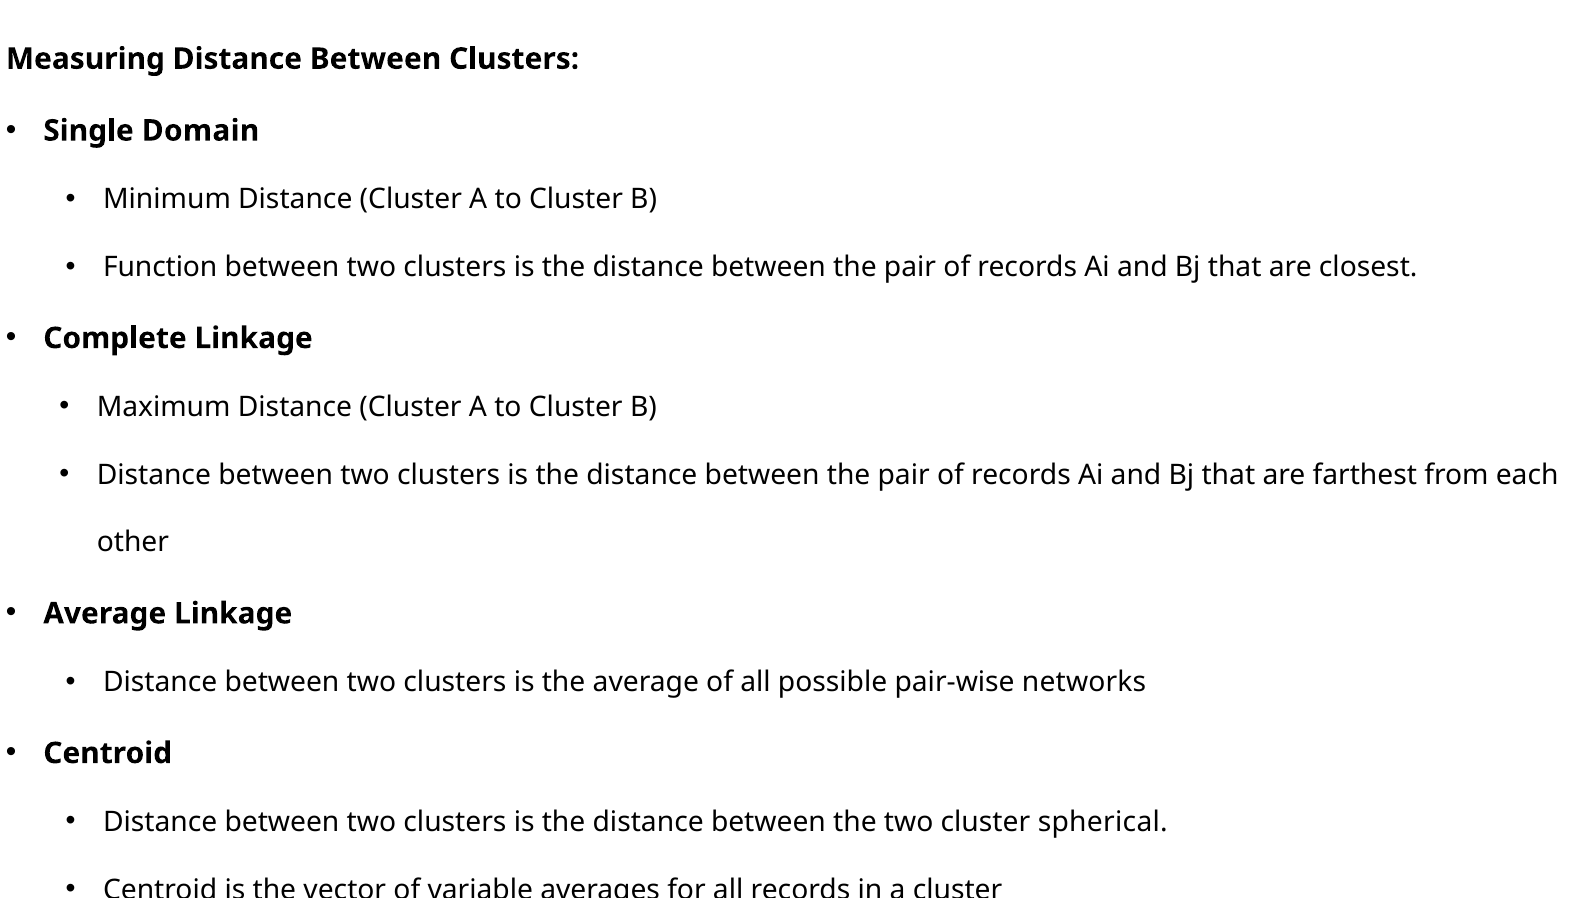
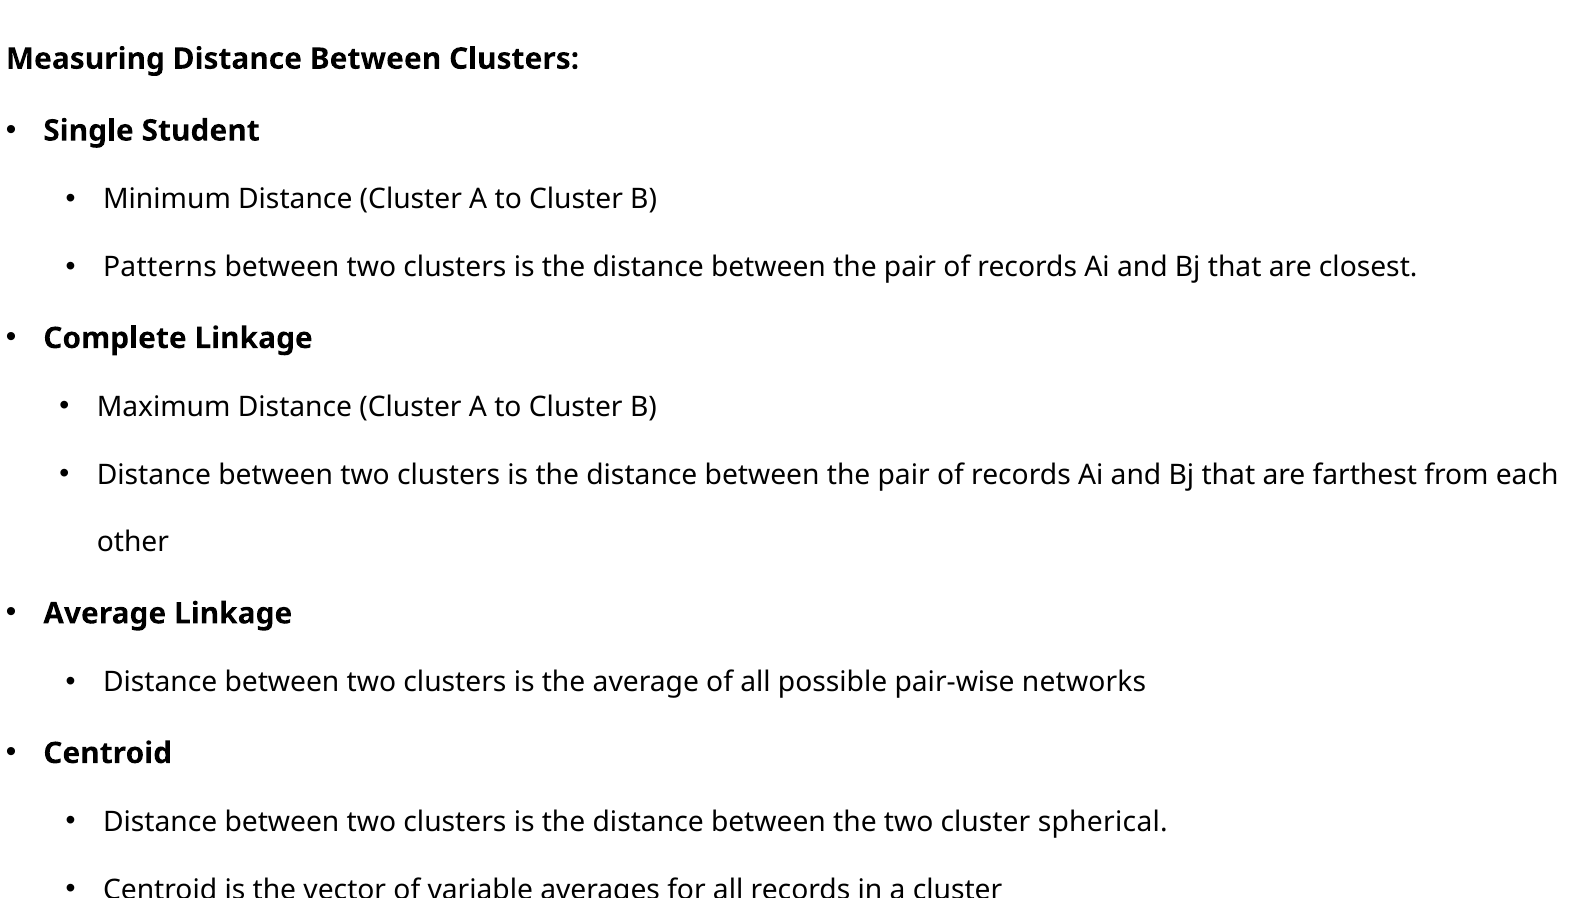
Domain: Domain -> Student (201, 131)
Function: Function -> Patterns (160, 267)
